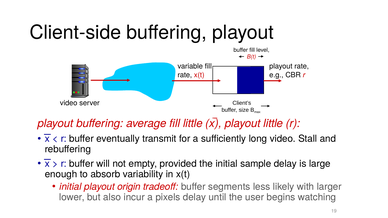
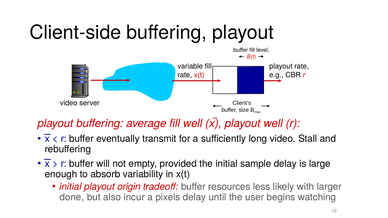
fill little: little -> well (193, 123)
playout little: little -> well (273, 123)
segments: segments -> resources (229, 187)
lower: lower -> done (72, 197)
